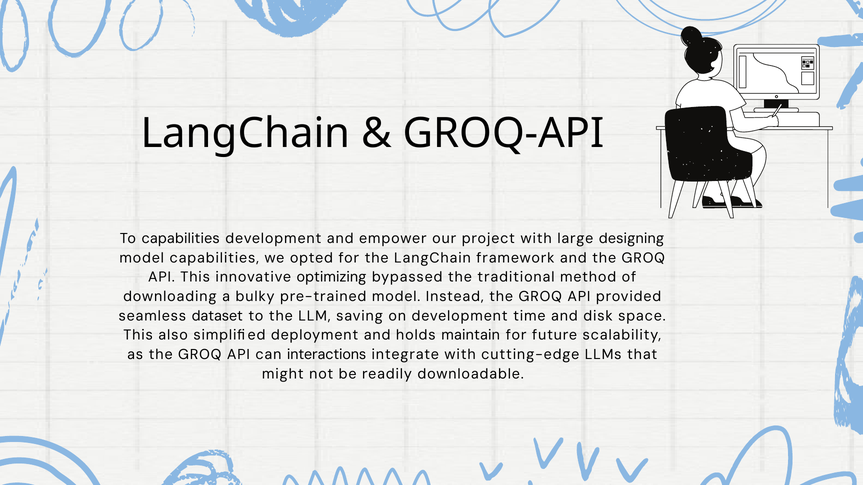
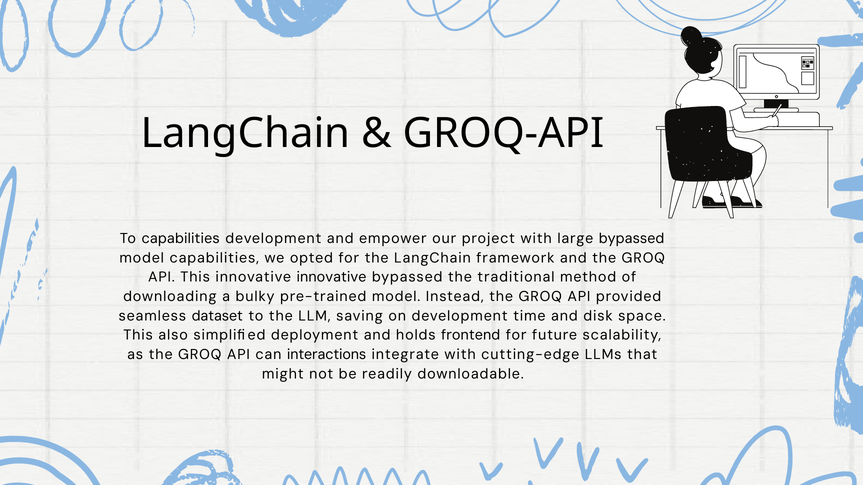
large designing: designing -> bypassed (632, 239)
innovative optimizing: optimizing -> innovative (331, 277)
maintain: maintain -> frontend (471, 335)
